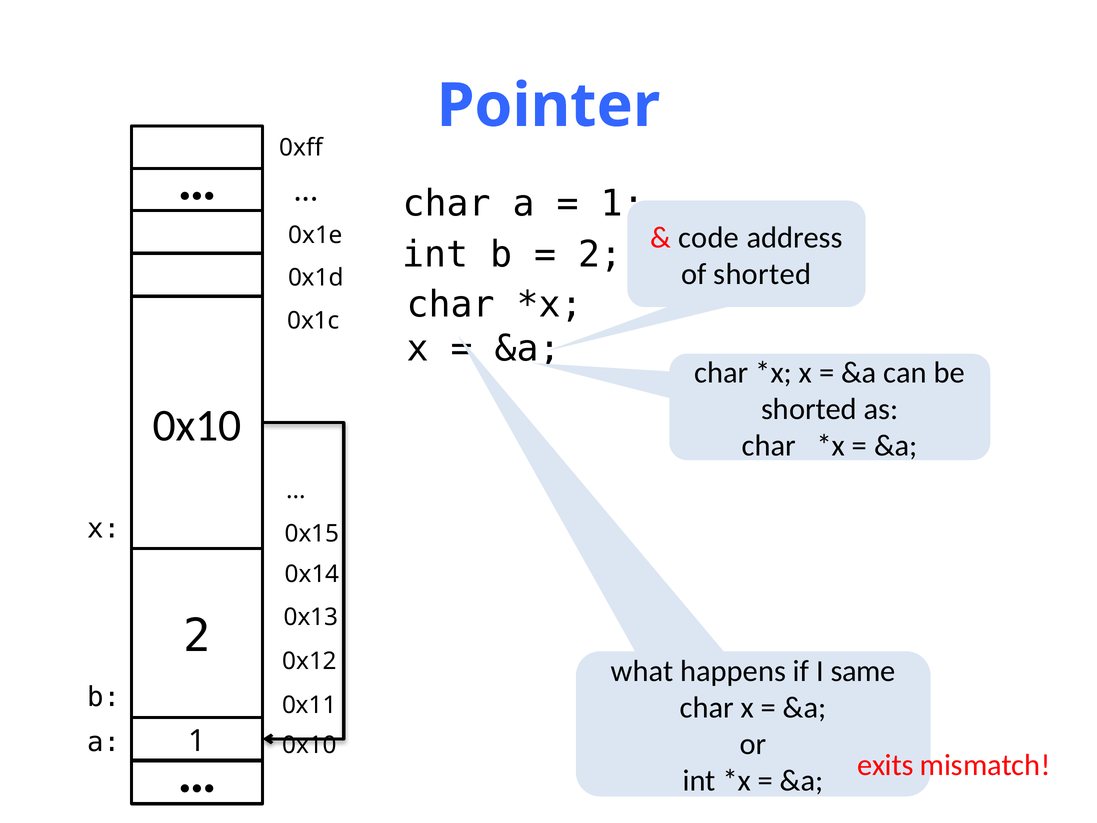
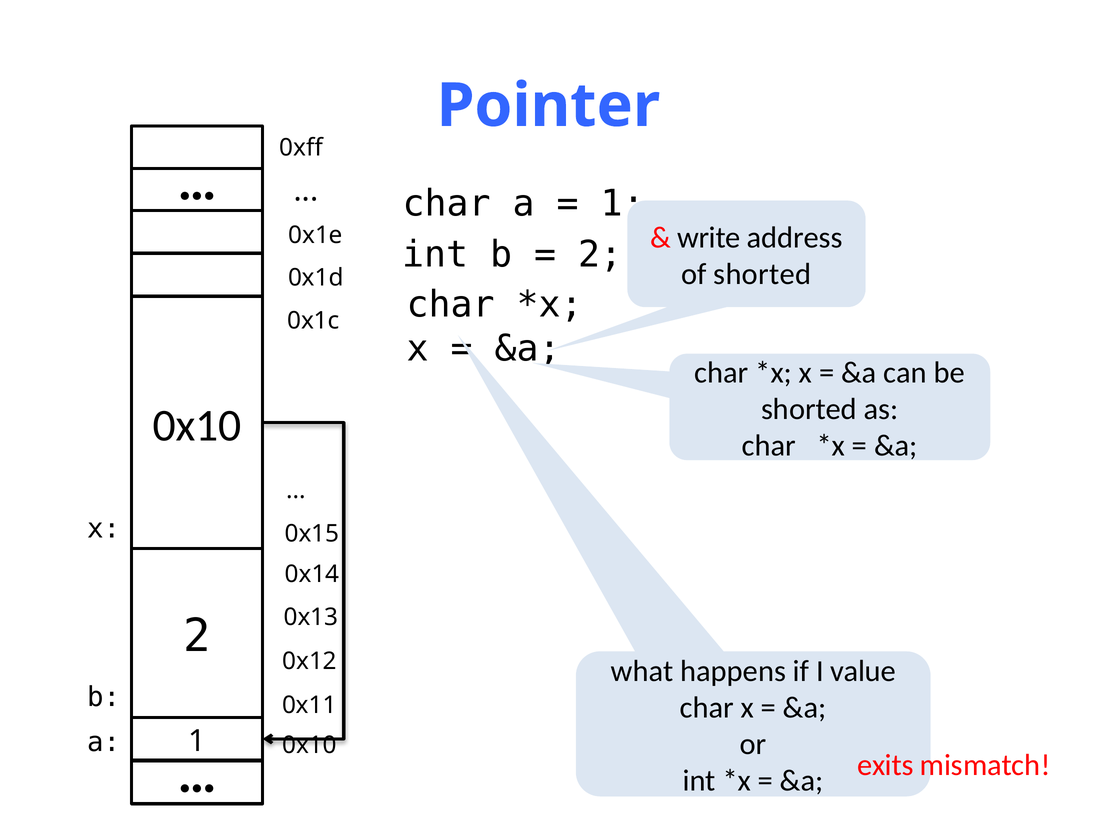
code: code -> write (709, 238)
same: same -> value (863, 671)
